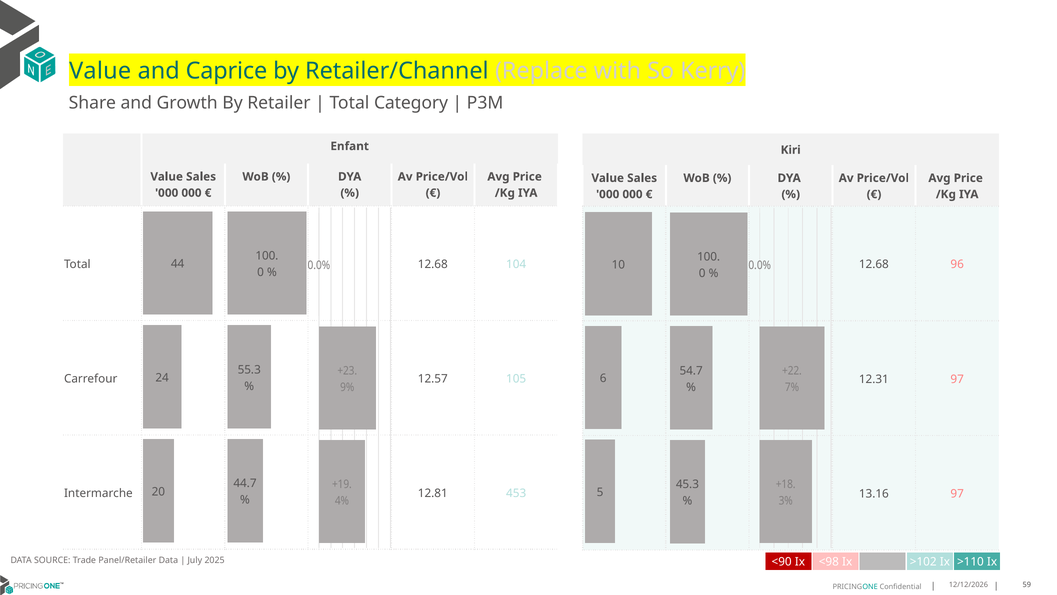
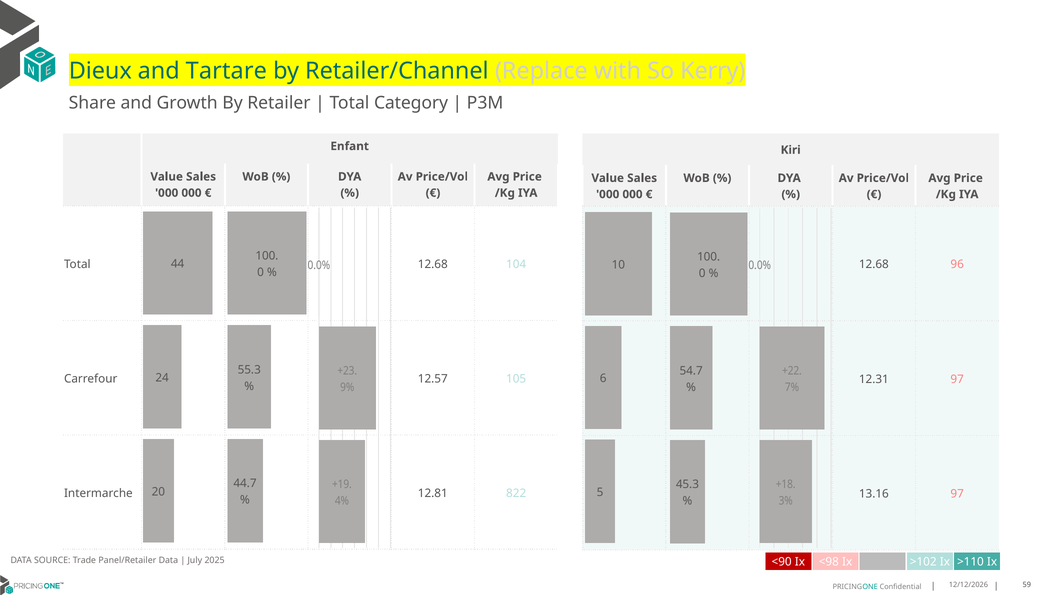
Value: Value -> Dieux (100, 71)
Caprice: Caprice -> Tartare (226, 71)
453: 453 -> 822 (516, 493)
